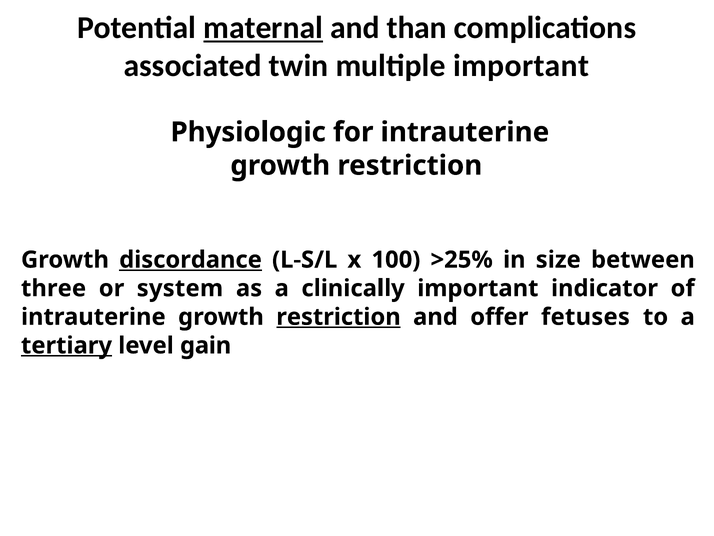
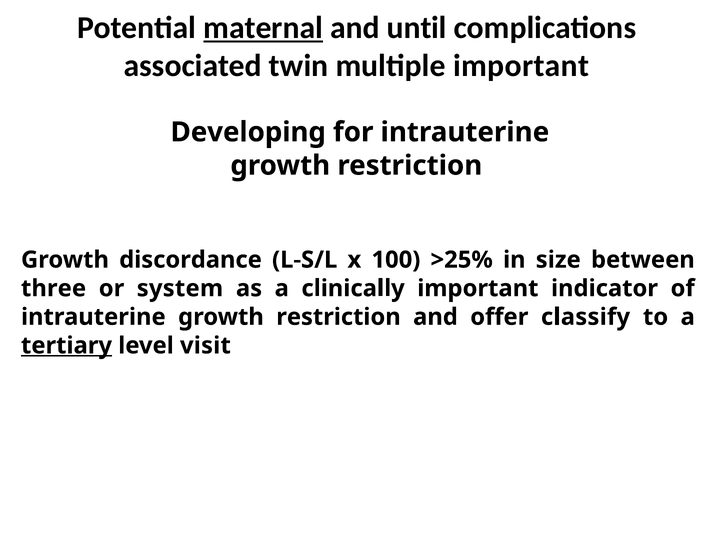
than: than -> until (417, 28)
Physiologic: Physiologic -> Developing (248, 132)
discordance underline: present -> none (191, 260)
restriction underline: present -> none (338, 317)
fetuses: fetuses -> classify (585, 317)
gain: gain -> visit (205, 345)
